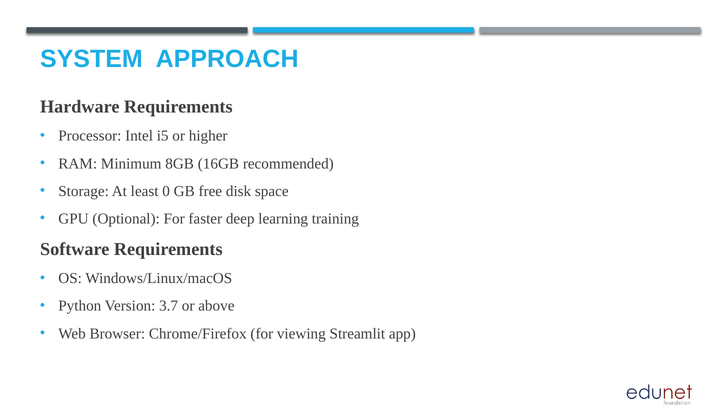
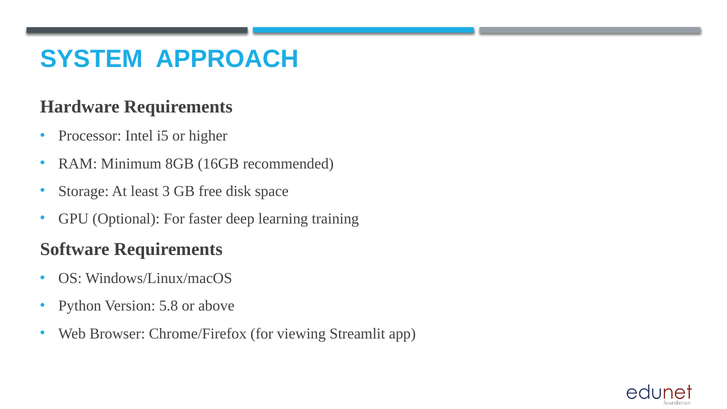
0: 0 -> 3 (166, 191)
3.7: 3.7 -> 5.8 (169, 306)
